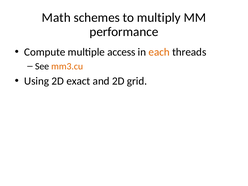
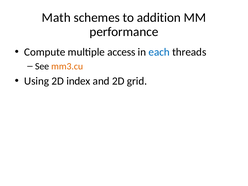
multiply: multiply -> addition (159, 18)
each colour: orange -> blue (159, 52)
exact: exact -> index (78, 81)
